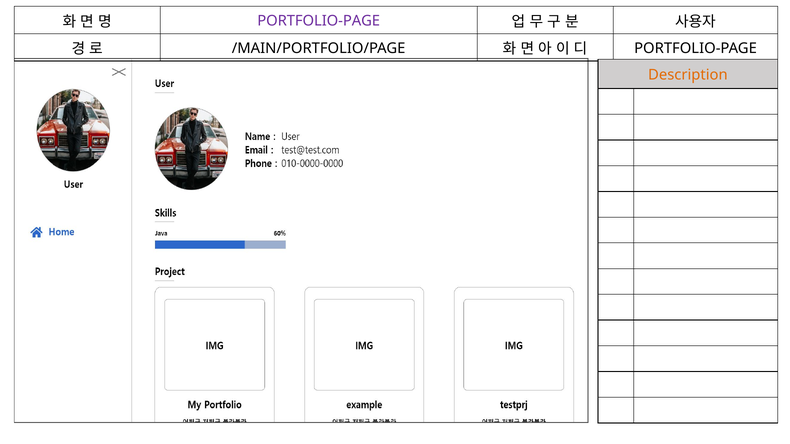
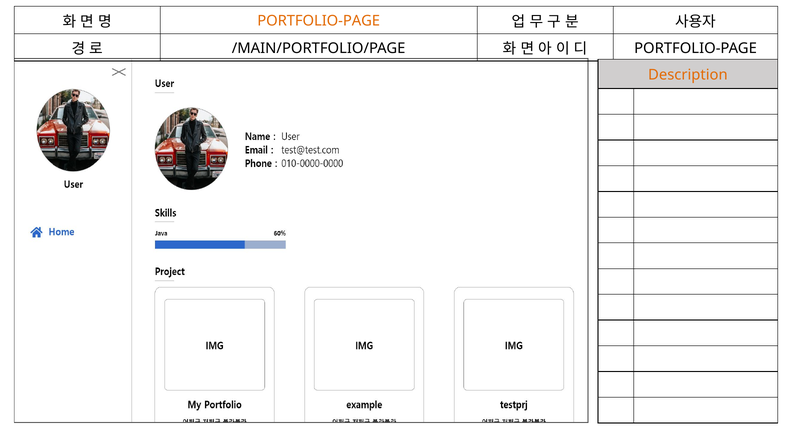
PORTFOLIO-PAGE colour: purple -> orange (319, 21)
